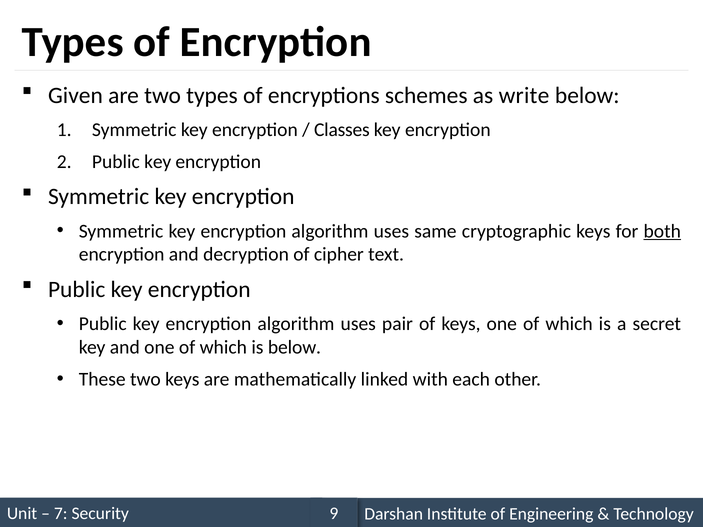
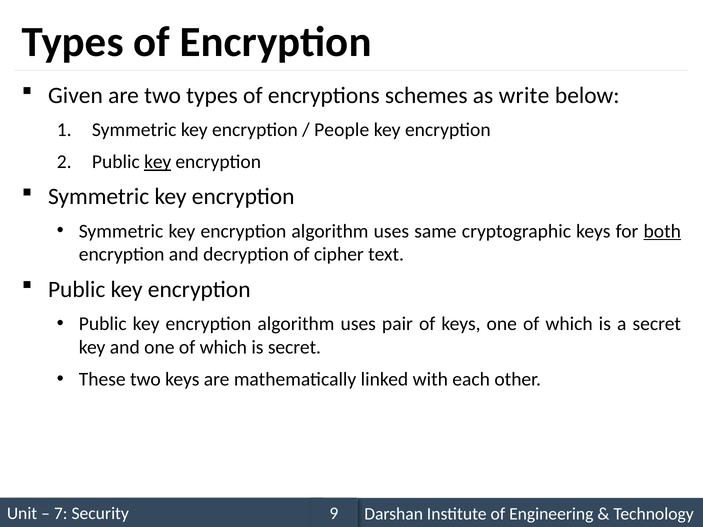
Classes: Classes -> People (342, 130)
key underline: none -> present (158, 162)
is below: below -> secret (294, 347)
